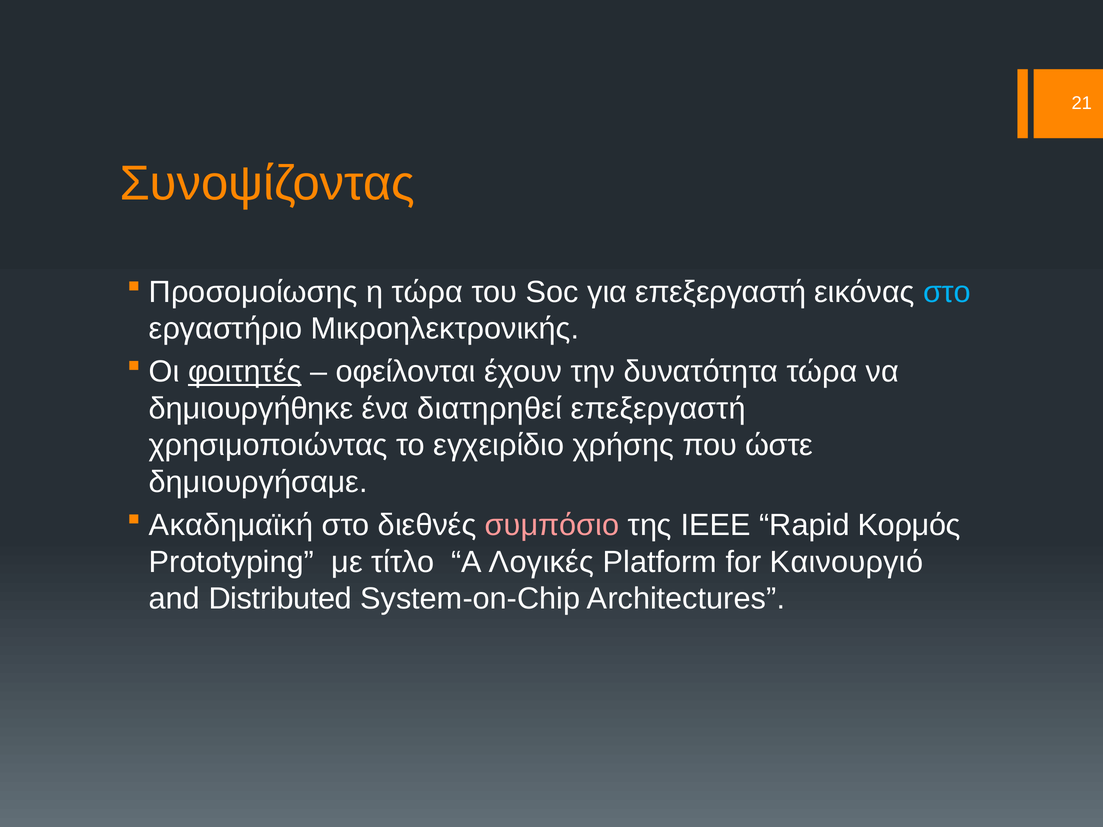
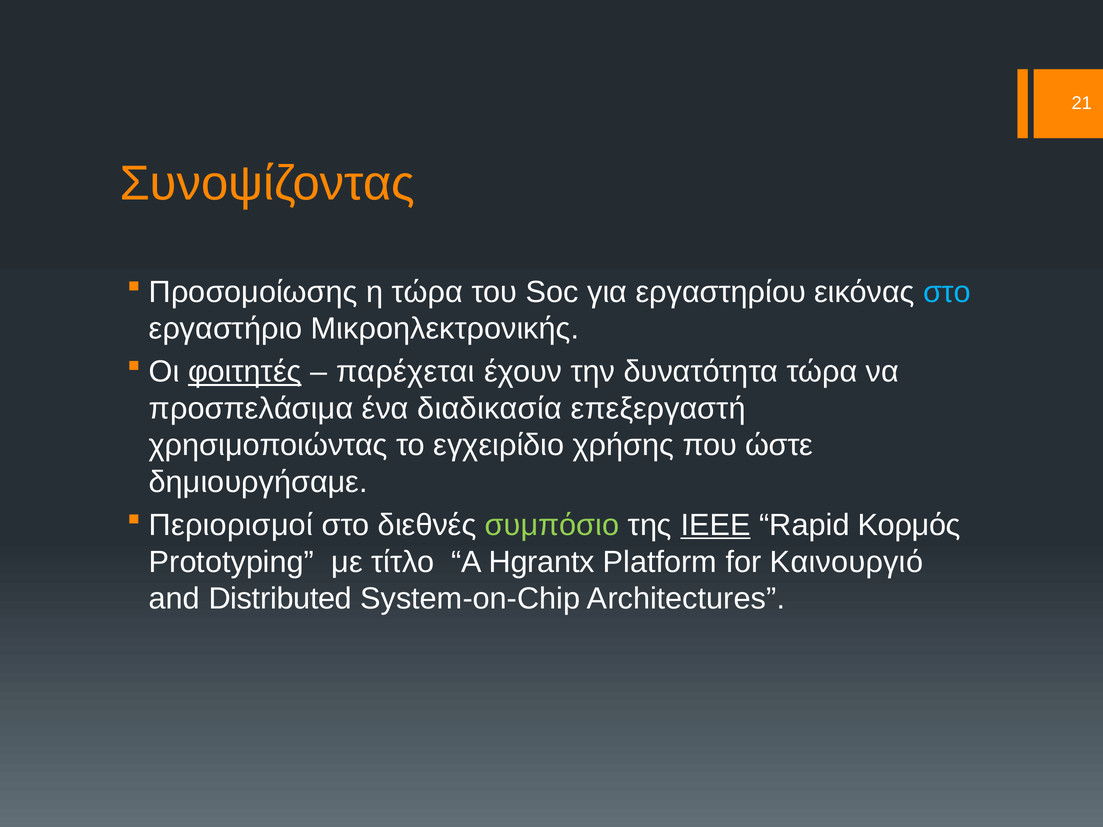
για επεξεργαστή: επεξεργαστή -> εργαστηρίου (721, 292)
οφείλονται: οφείλονται -> παρέχεται (405, 372)
δημιουργήθηκε: δημιουργήθηκε -> προσπελάσιμα (251, 409)
διατηρηθεί: διατηρηθεί -> διαδικασία (490, 409)
Ακαδημαϊκή: Ακαδημαϊκή -> Περιορισμοί (231, 525)
συμπόσιο colour: pink -> light green (552, 525)
IEEE underline: none -> present (716, 525)
Λογικές: Λογικές -> Ηgrantx (542, 562)
